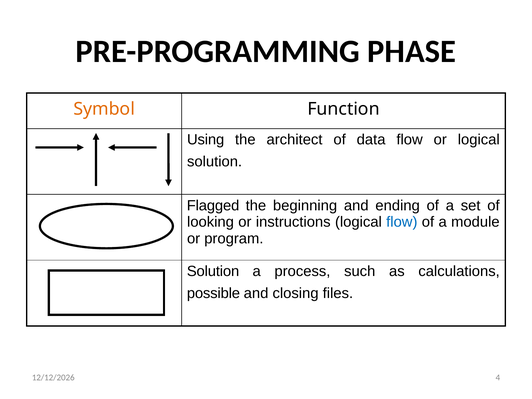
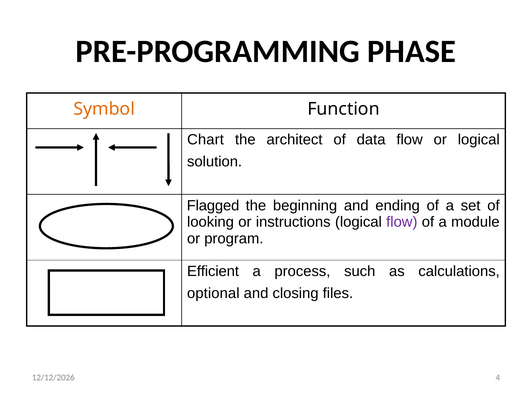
Using: Using -> Chart (205, 140)
flow colour: blue -> purple (402, 222)
Solution: Solution -> Efficient (213, 271)
possible: possible -> optional (213, 293)
